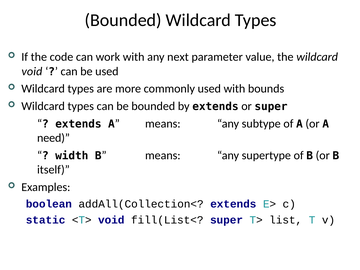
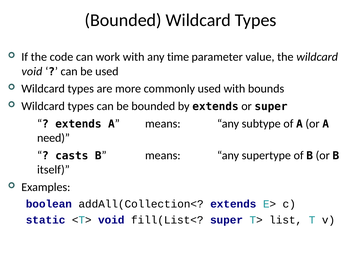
next: next -> time (178, 57)
width: width -> casts (72, 156)
